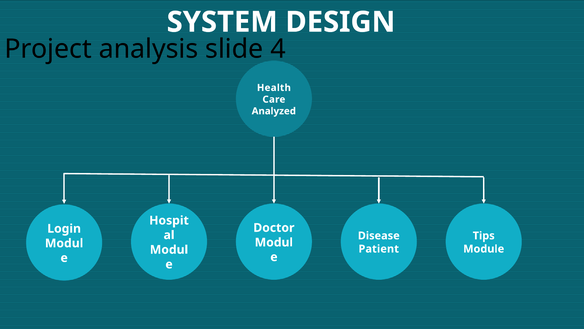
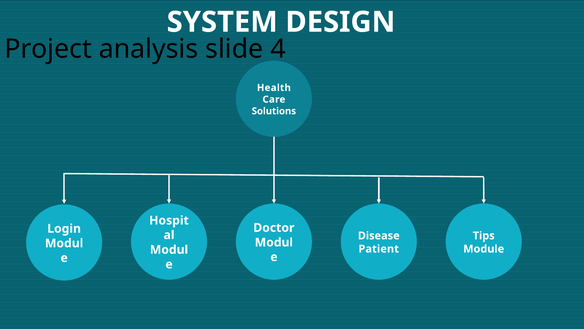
Analyzed: Analyzed -> Solutions (274, 111)
